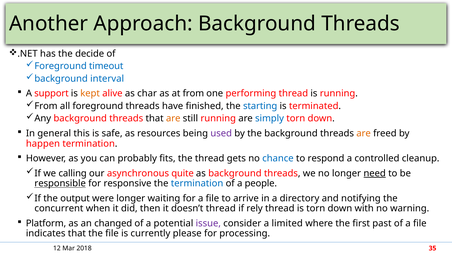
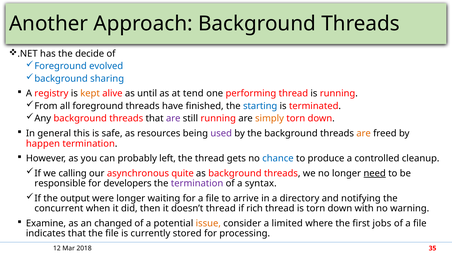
timeout: timeout -> evolved (106, 66)
interval: interval -> sharing (107, 79)
support: support -> registry (51, 94)
char: char -> until (147, 94)
at from: from -> tend (193, 94)
are colour: orange -> purple (173, 119)
simply colour: blue -> orange (270, 119)
fits: fits -> left (168, 159)
respond: respond -> produce (326, 159)
responsible underline: present -> none (60, 184)
responsive: responsive -> developers (128, 184)
termination colour: blue -> purple (197, 184)
people: people -> syntax (261, 184)
rely: rely -> rich (255, 209)
Platform: Platform -> Examine (46, 224)
issue colour: purple -> orange (208, 224)
past: past -> jobs (382, 224)
please: please -> stored (187, 234)
